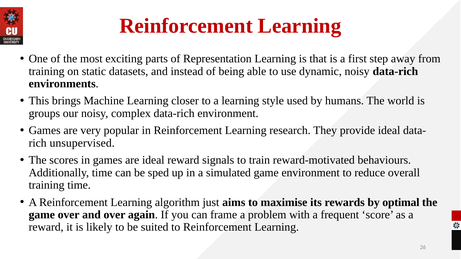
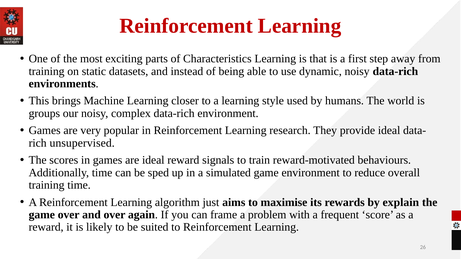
Representation: Representation -> Characteristics (217, 59)
optimal: optimal -> explain (401, 202)
